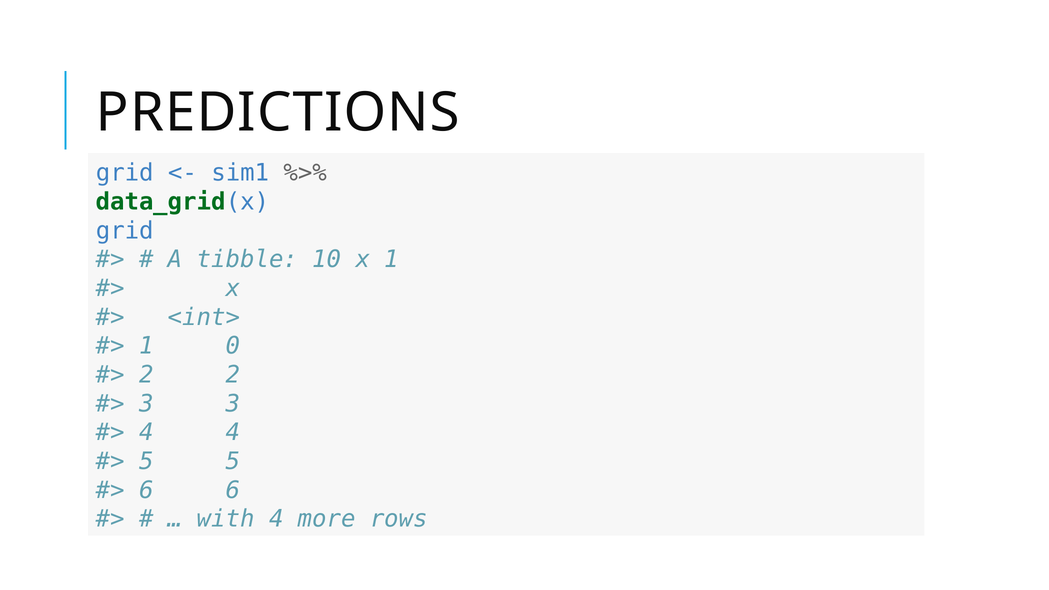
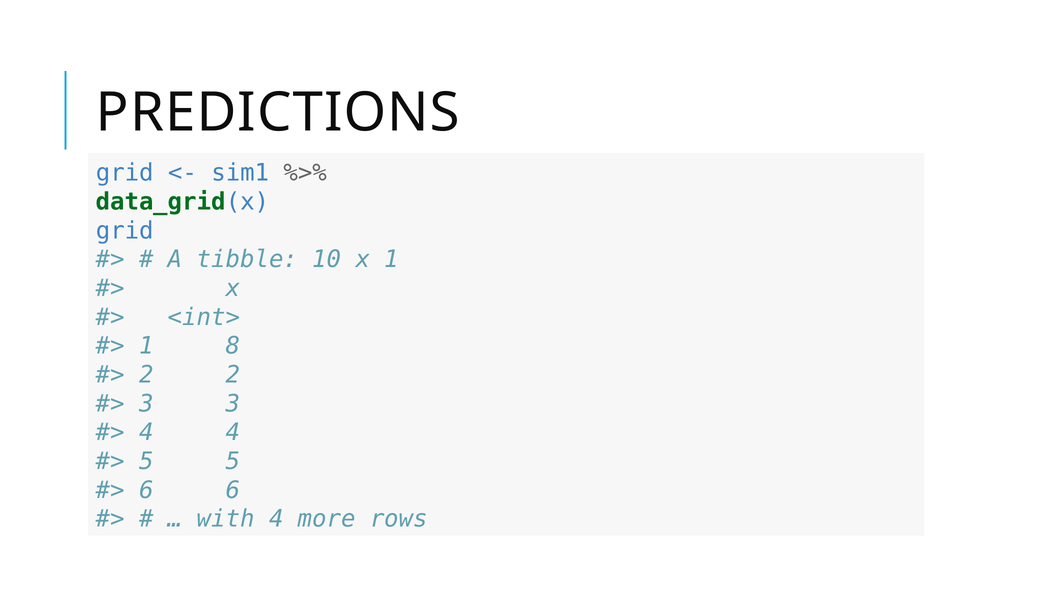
0: 0 -> 8 (233, 346)
